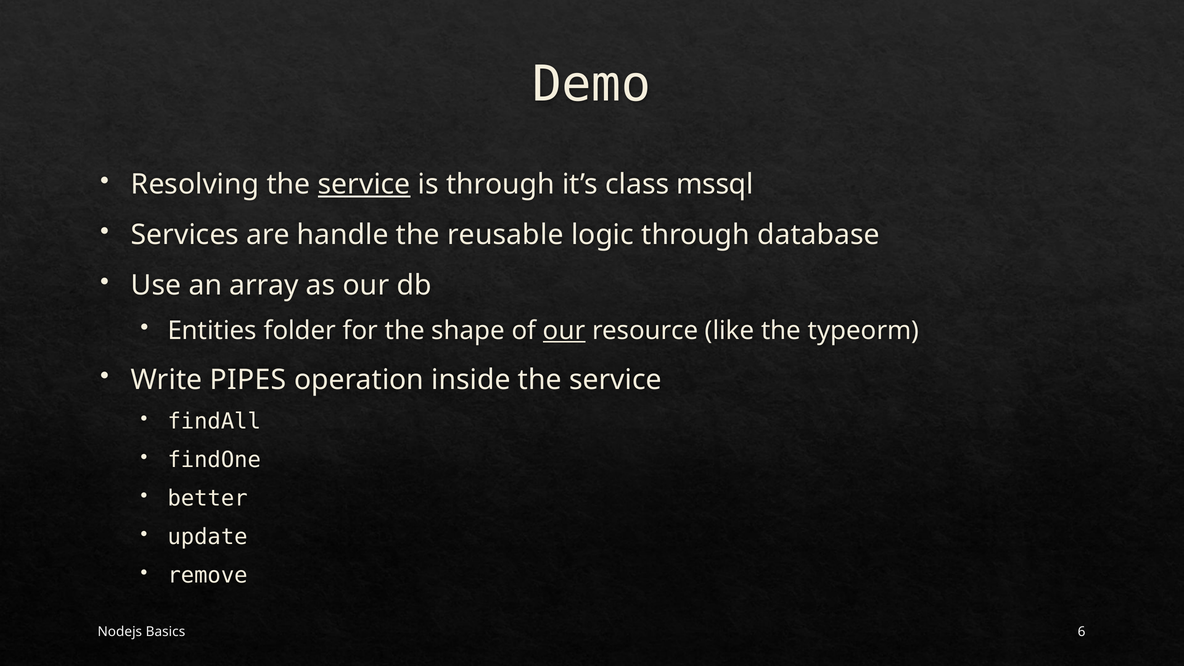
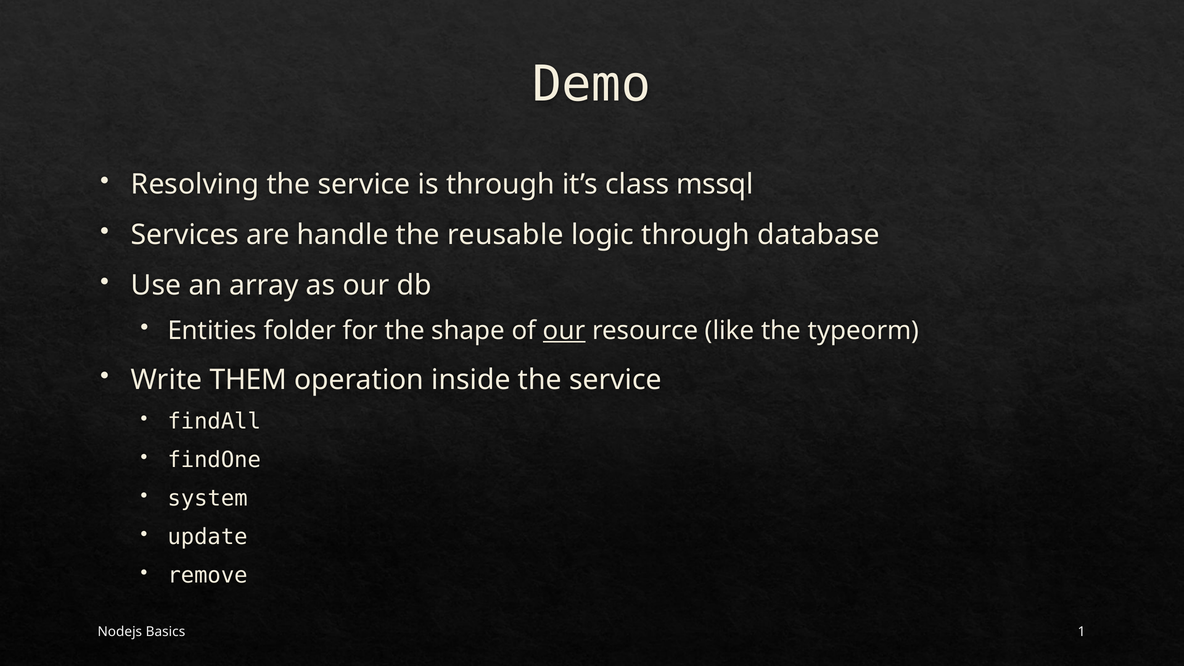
service underline: present -> none (364, 184)
PIPES: PIPES -> THEM (248, 380)
better: better -> system (208, 499)
6: 6 -> 1 (1082, 632)
